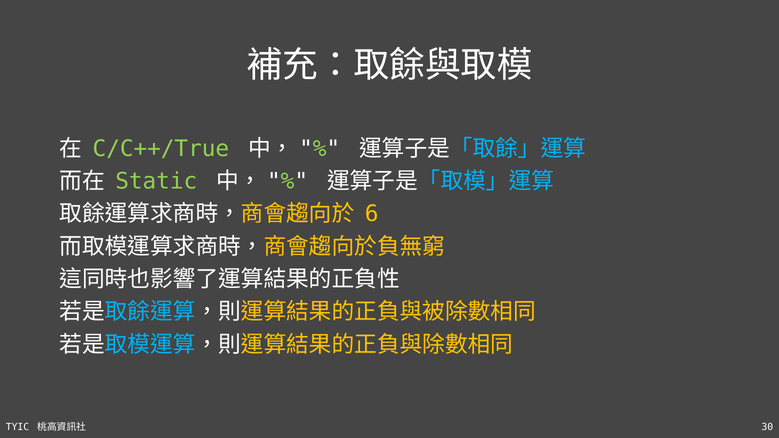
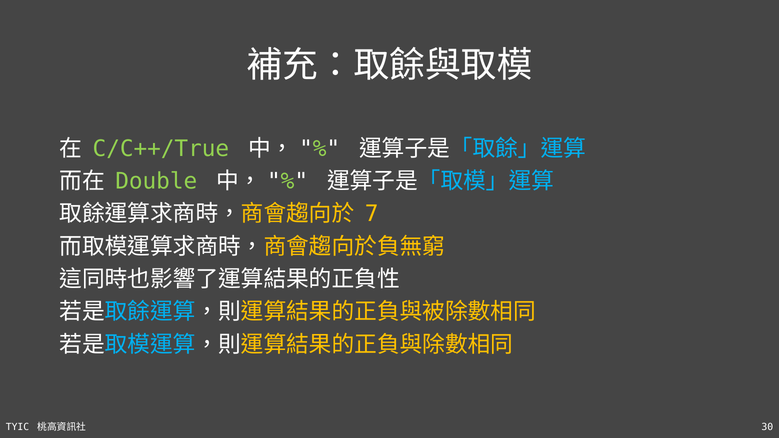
Static: Static -> Double (156, 181)
6: 6 -> 7 (372, 214)
